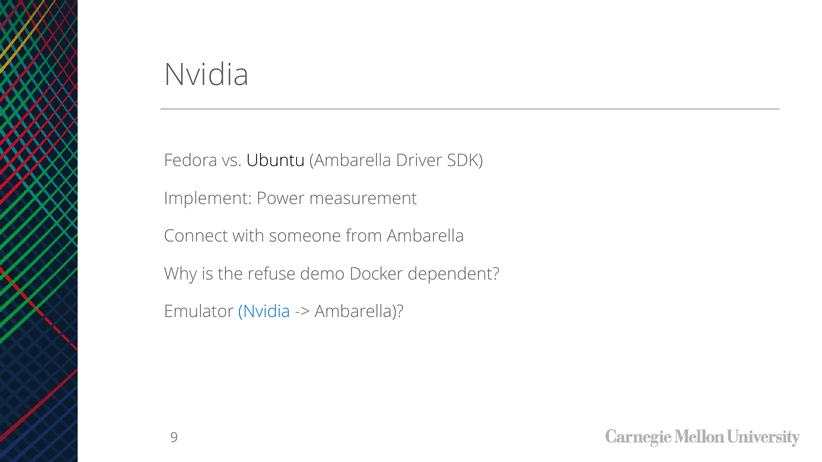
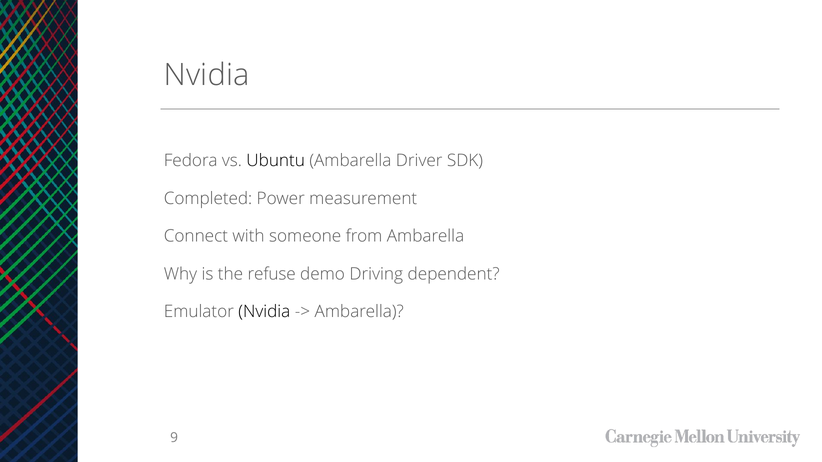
Implement: Implement -> Completed (208, 199)
Docker: Docker -> Driving (376, 274)
Nvidia colour: blue -> black (264, 312)
